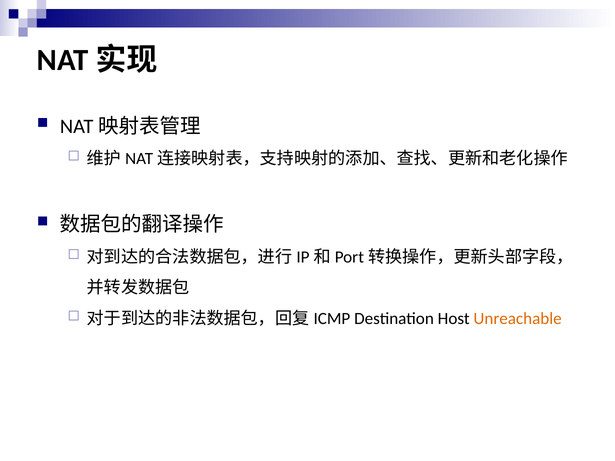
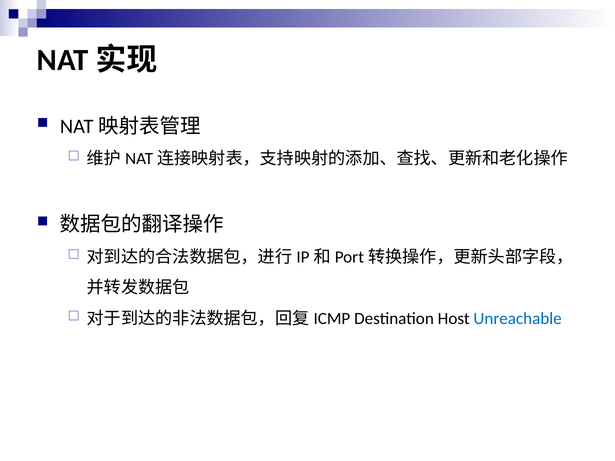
Unreachable colour: orange -> blue (518, 319)
